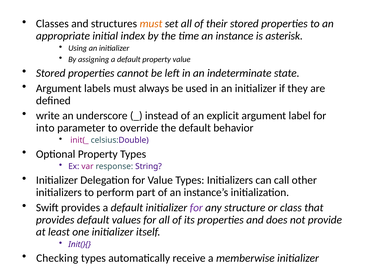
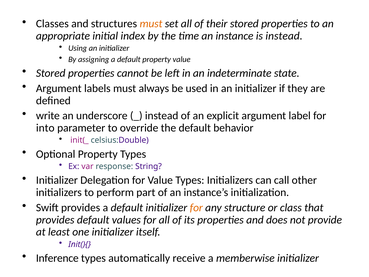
is asterisk: asterisk -> instead (284, 36)
for colour: purple -> orange (196, 207)
Checking: Checking -> Inference (57, 258)
